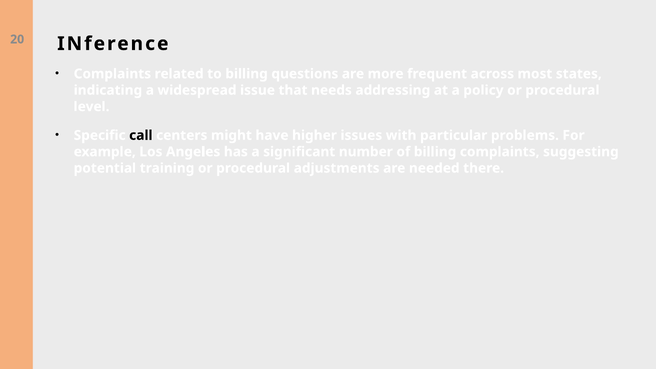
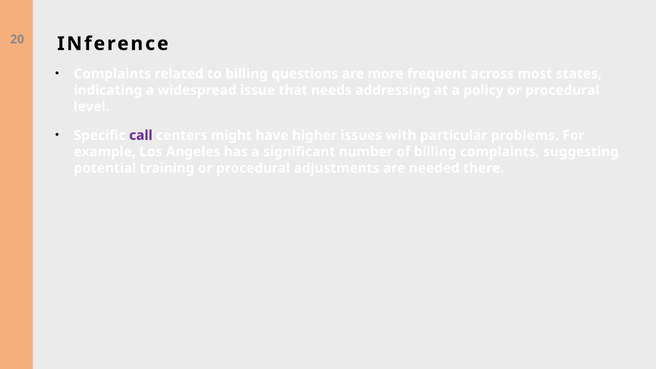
call colour: black -> purple (141, 135)
